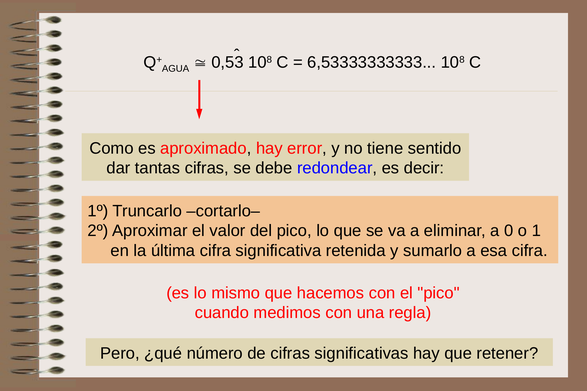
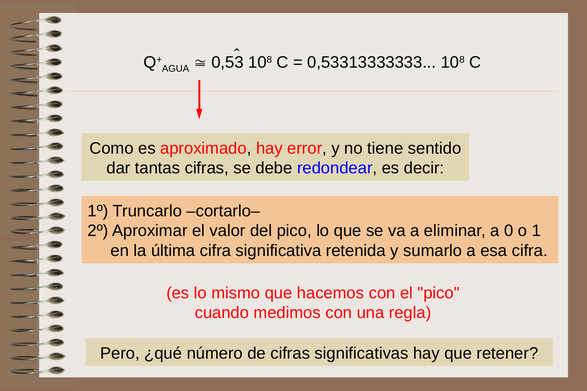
6,53333333333: 6,53333333333 -> 0,53313333333 (372, 62)
